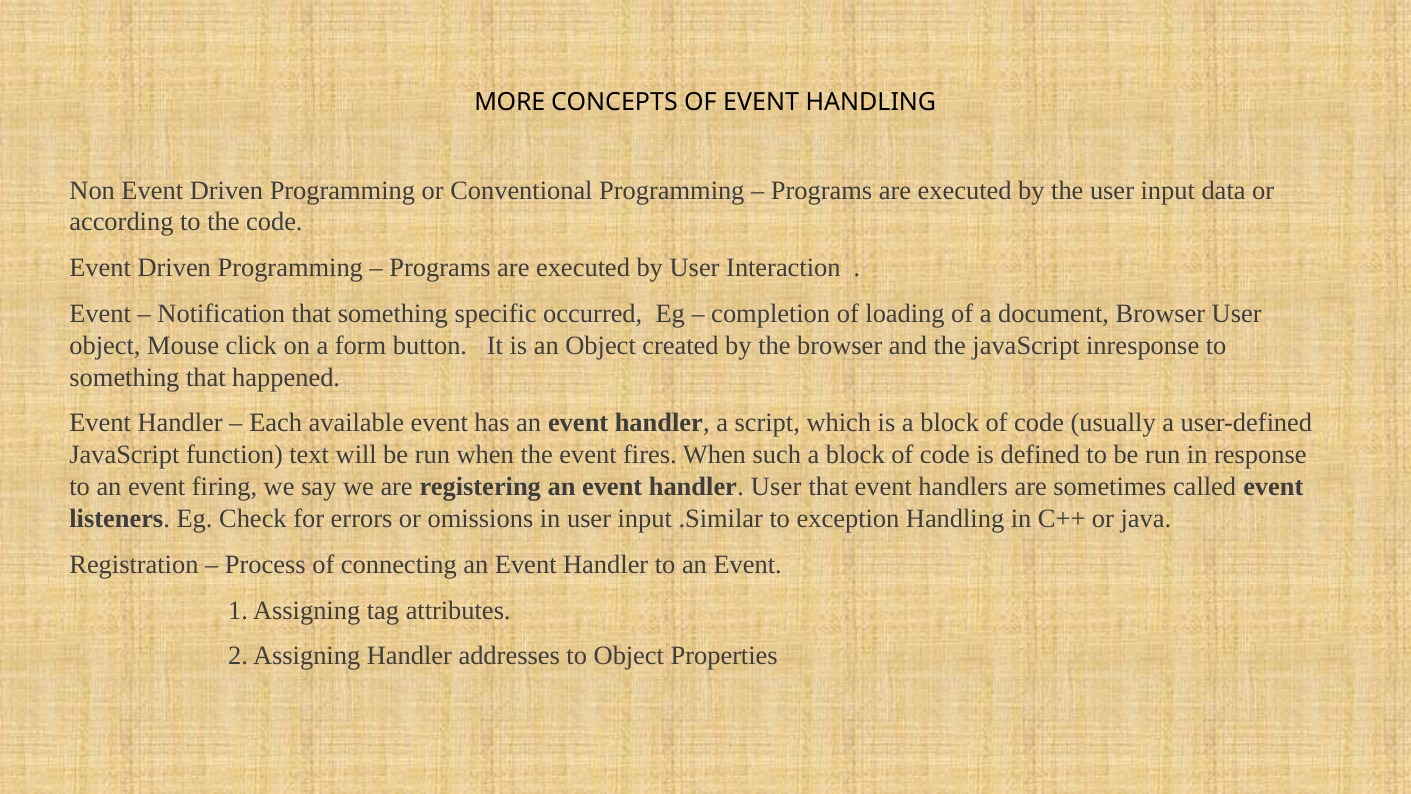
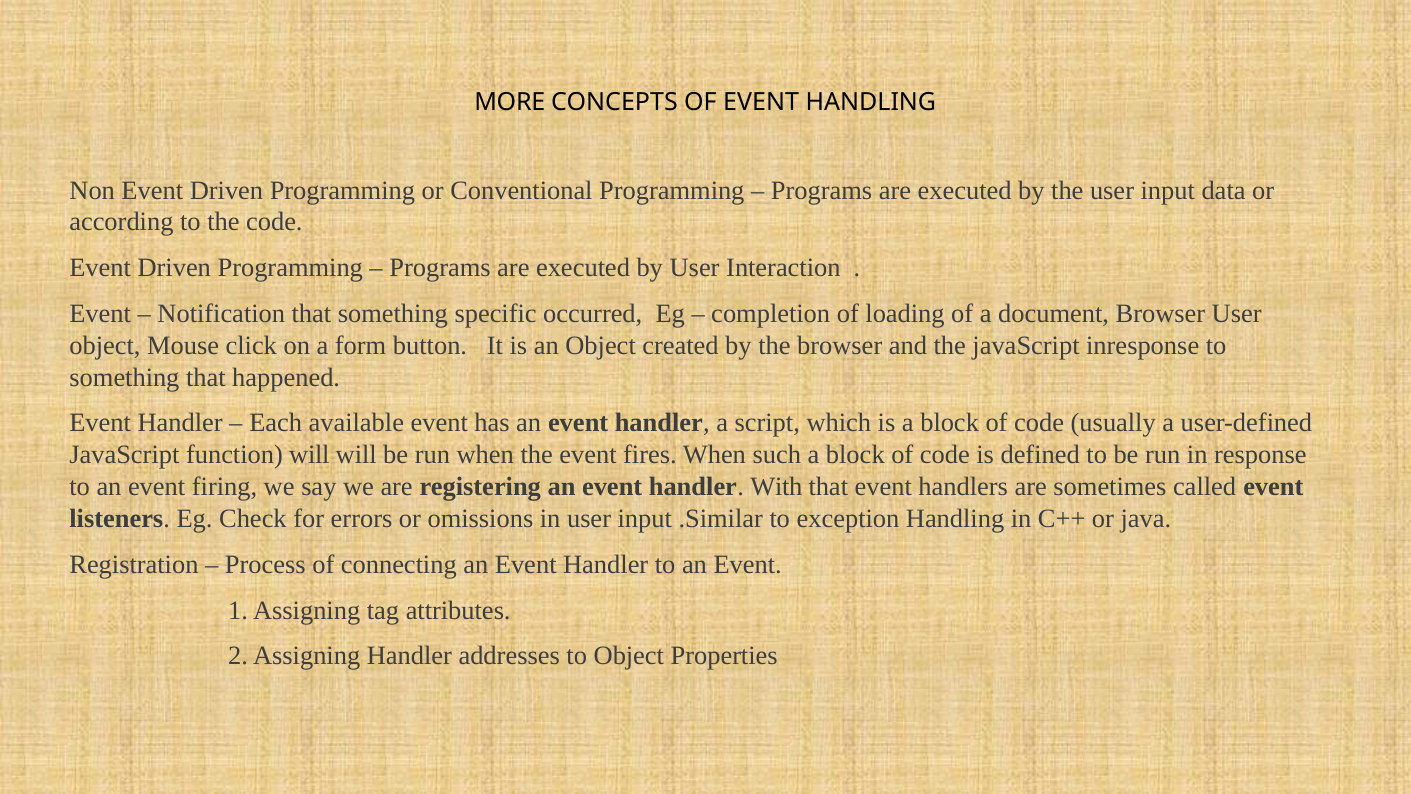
function text: text -> will (309, 455)
handler User: User -> With (776, 487)
